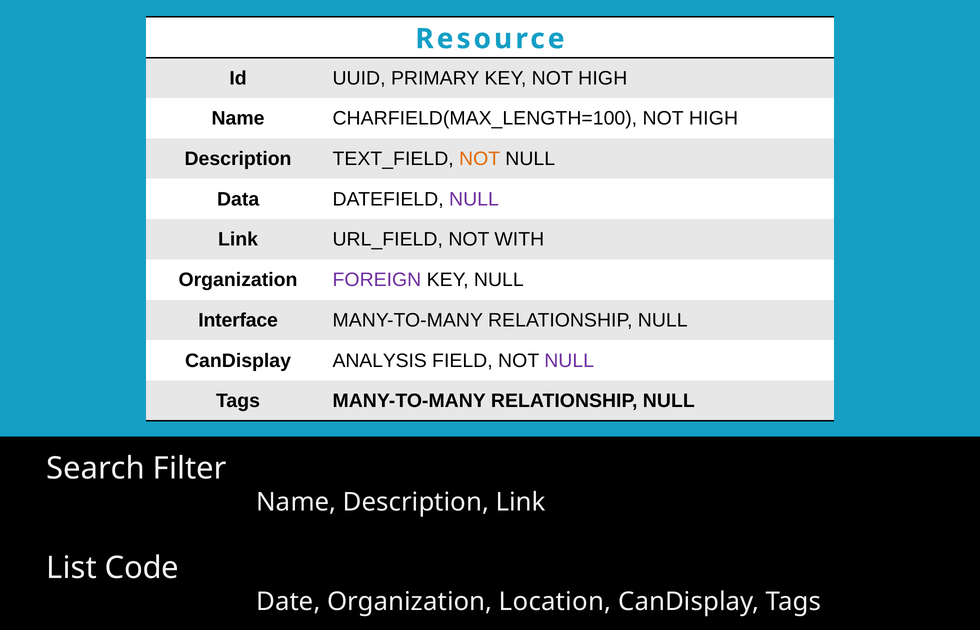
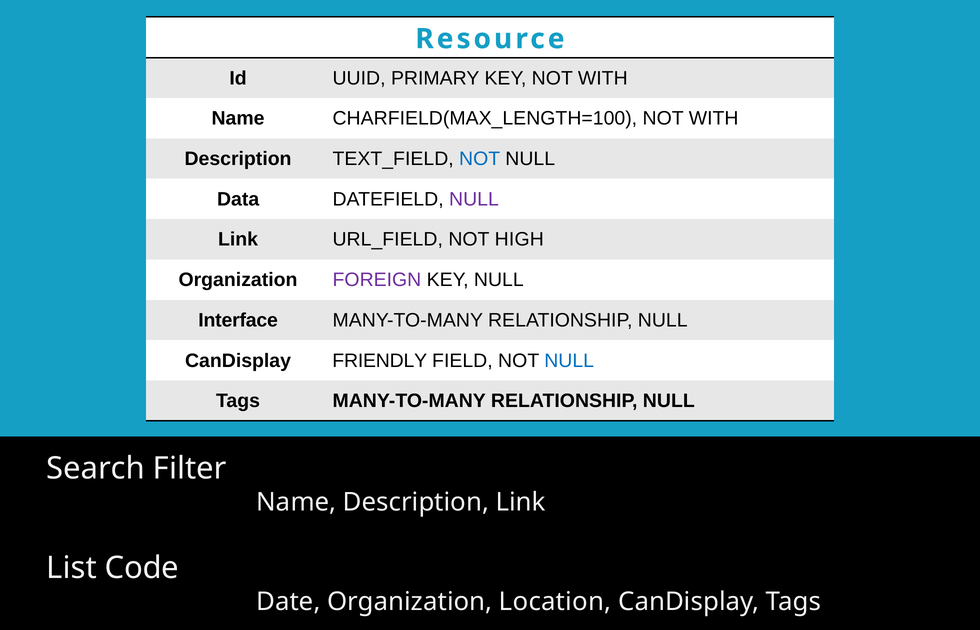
KEY NOT HIGH: HIGH -> WITH (603, 78)
HIGH: HIGH -> WITH (714, 119)
NOT colour: orange -> blue (480, 159)
WITH: WITH -> HIGH (519, 240)
ANALYSIS: ANALYSIS -> FRIENDLY (380, 361)
NULL colour: purple -> blue (569, 361)
